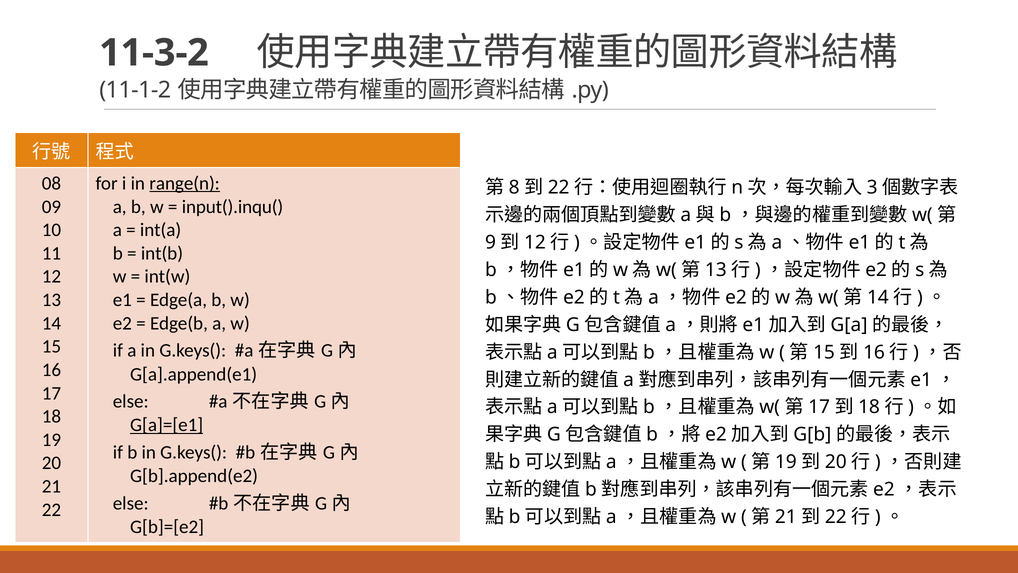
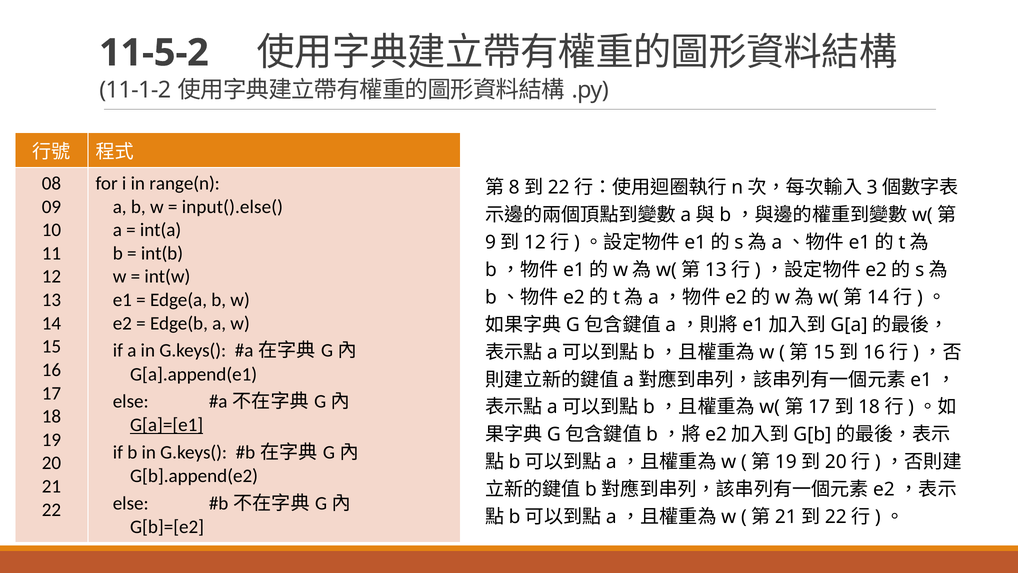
11-3-2: 11-3-2 -> 11-5-2 (154, 53)
range(n underline: present -> none (185, 183)
input().inqu(: input().inqu( -> input().else( (232, 207)
